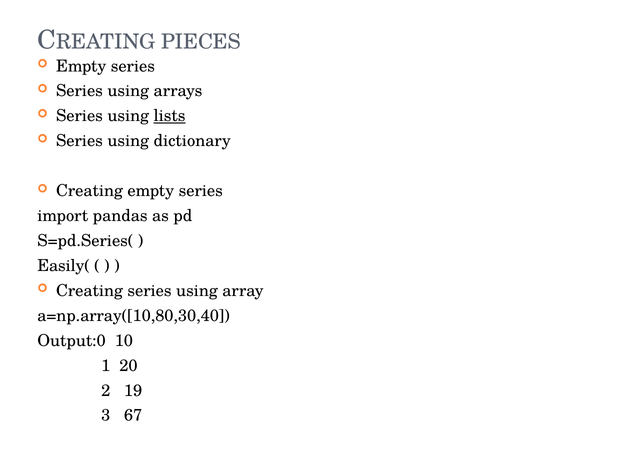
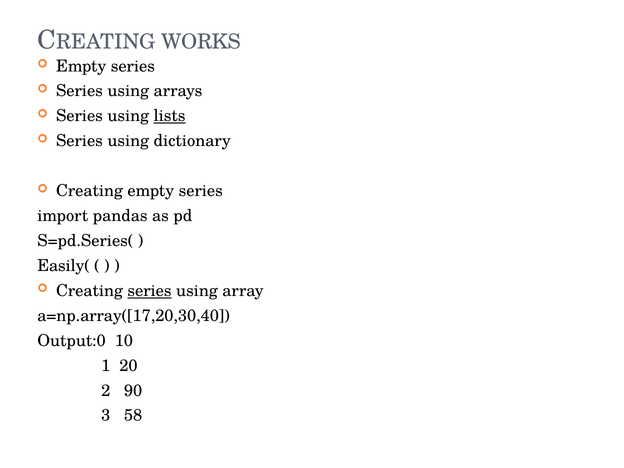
PIECES: PIECES -> WORKS (201, 42)
series underline: none -> present (150, 291)
a=np.array([10,80,30,40: a=np.array([10,80,30,40 -> a=np.array([17,20,30,40 (134, 316)
19: 19 -> 90 (133, 391)
67: 67 -> 58 (133, 416)
